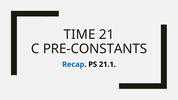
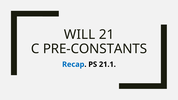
TIME: TIME -> WILL (80, 35)
